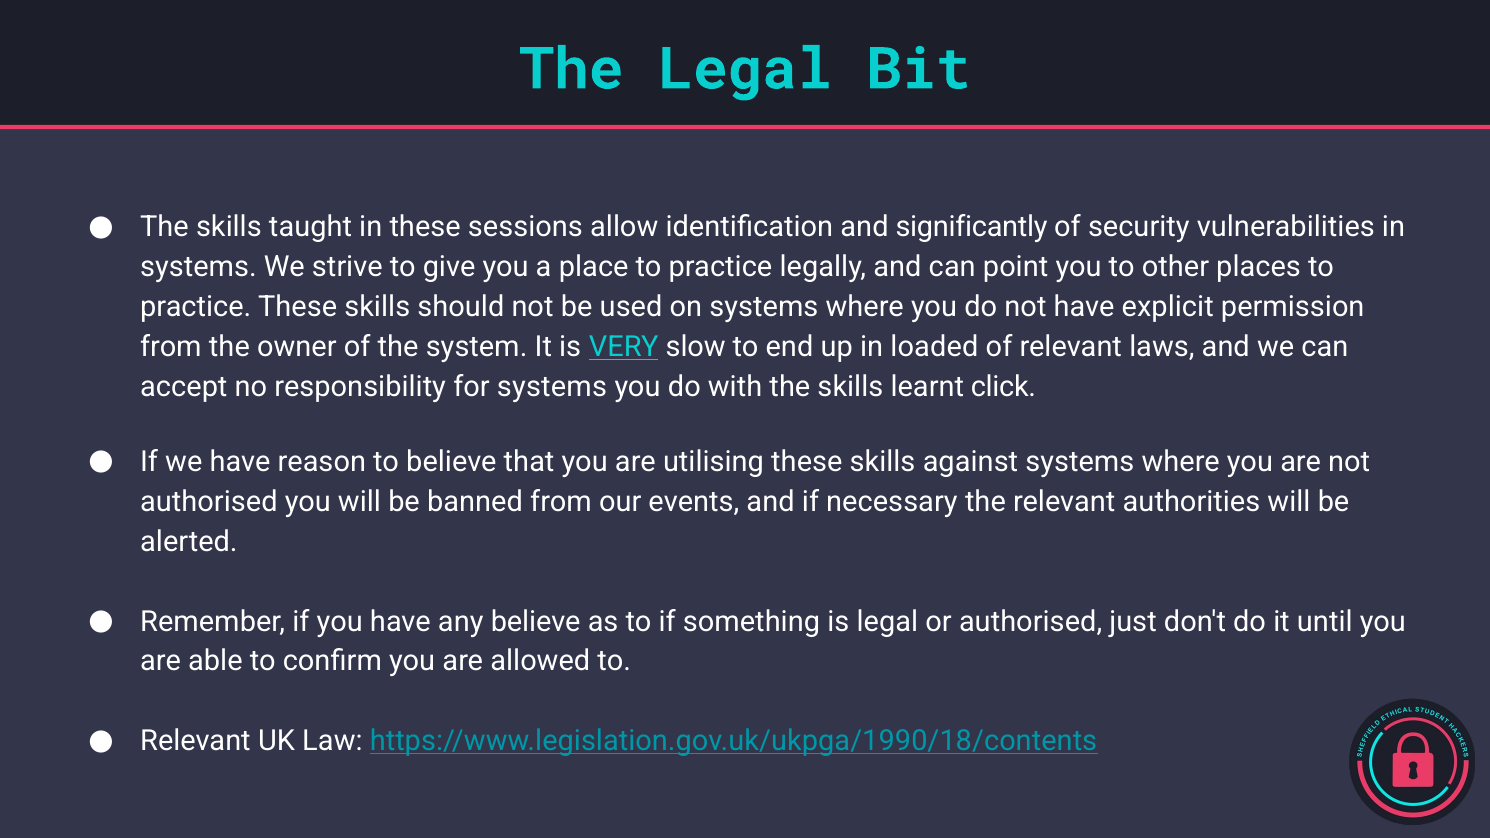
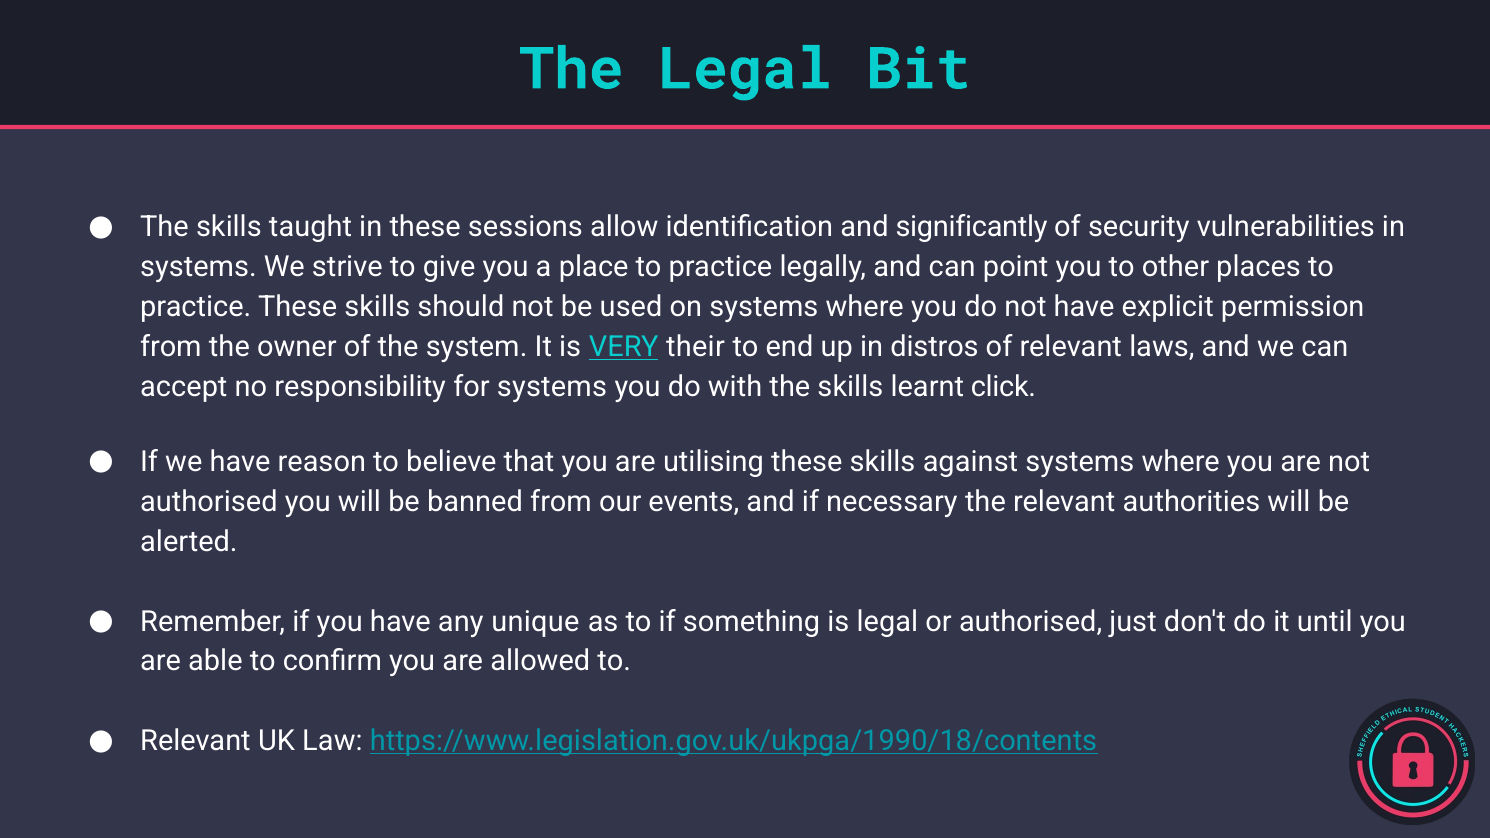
slow: slow -> their (695, 347)
loaded: loaded -> distros (935, 347)
any believe: believe -> unique (535, 622)
